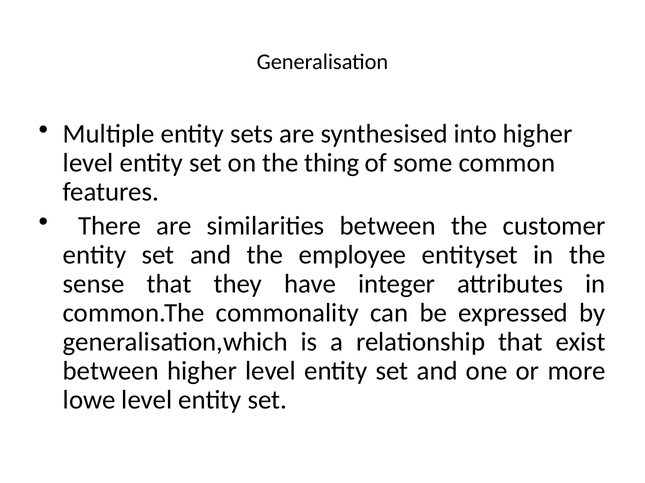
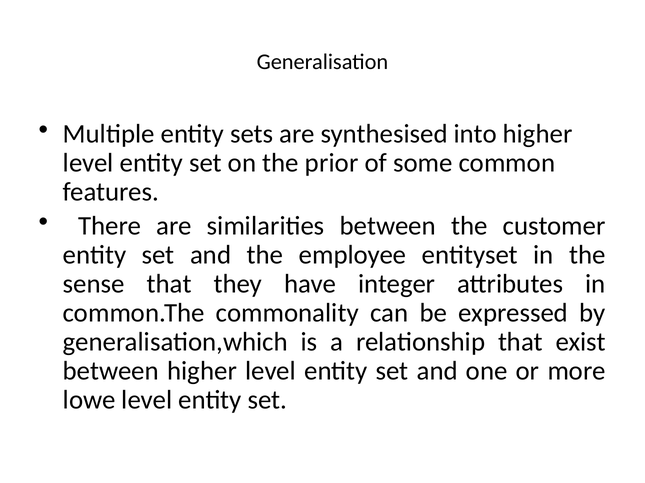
thing: thing -> prior (332, 163)
